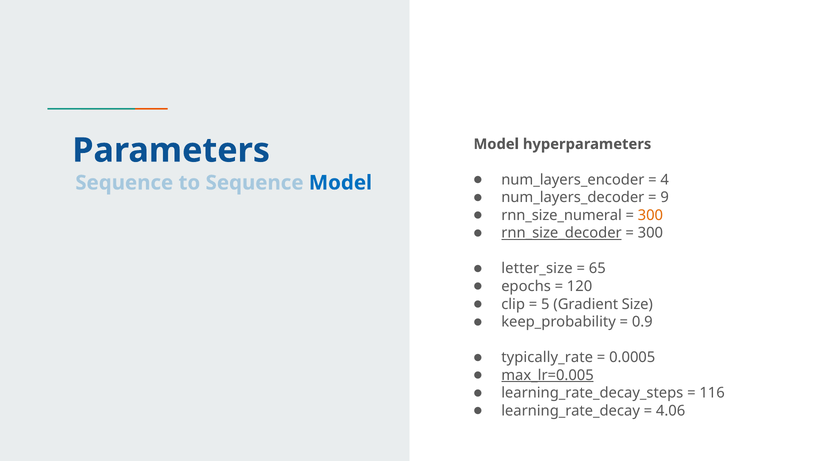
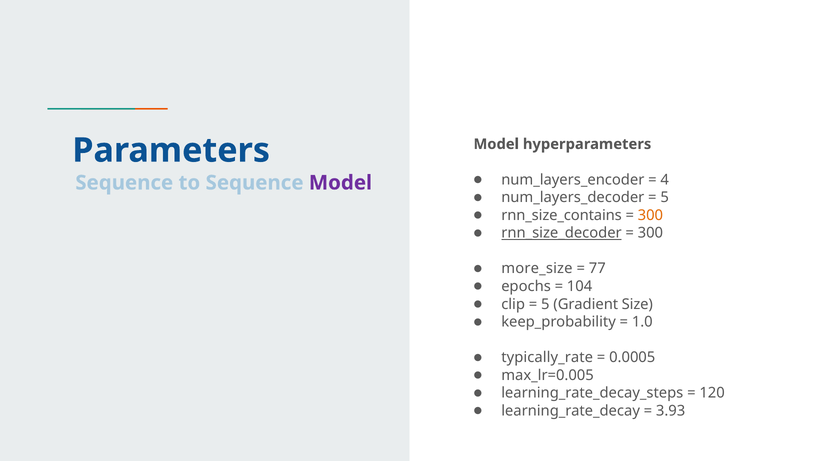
Model colour: blue -> purple (340, 183)
9: 9 -> 5 (665, 197)
rnn_size_numeral: rnn_size_numeral -> rnn_size_contains (562, 215)
letter_size: letter_size -> more_size (537, 268)
65: 65 -> 77 (597, 268)
120: 120 -> 104 (580, 286)
0.9: 0.9 -> 1.0 (642, 322)
max_lr=0.005 underline: present -> none (548, 375)
116: 116 -> 120 (712, 393)
4.06: 4.06 -> 3.93 (671, 411)
